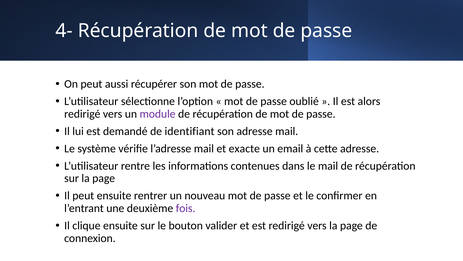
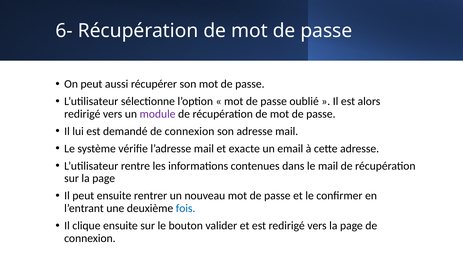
4-: 4- -> 6- (64, 31)
demandé de identifiant: identifiant -> connexion (190, 131)
fois colour: purple -> blue (186, 208)
